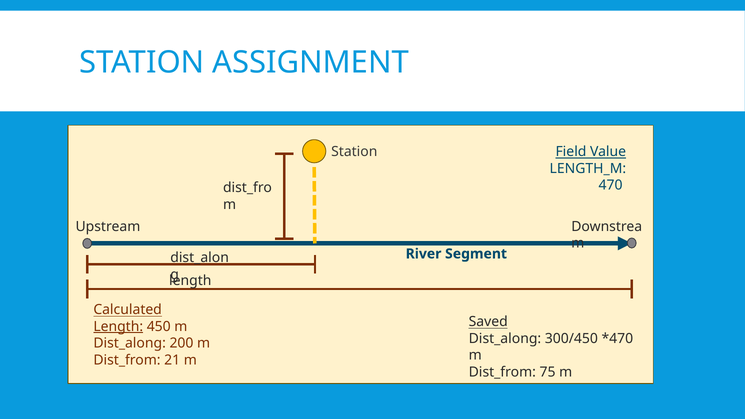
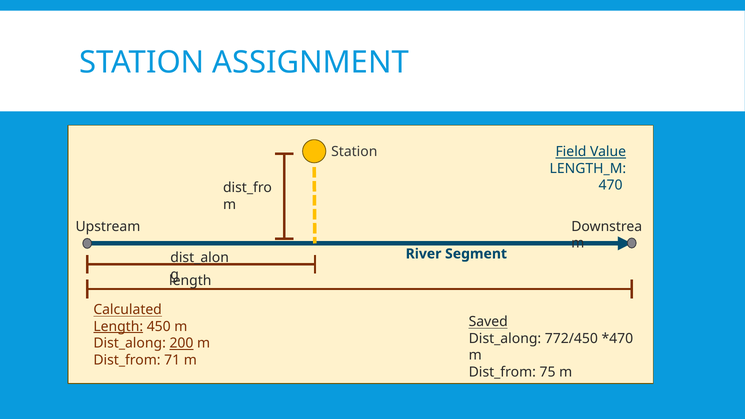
300/450: 300/450 -> 772/450 (571, 339)
200 underline: none -> present (181, 343)
21: 21 -> 71 (172, 360)
